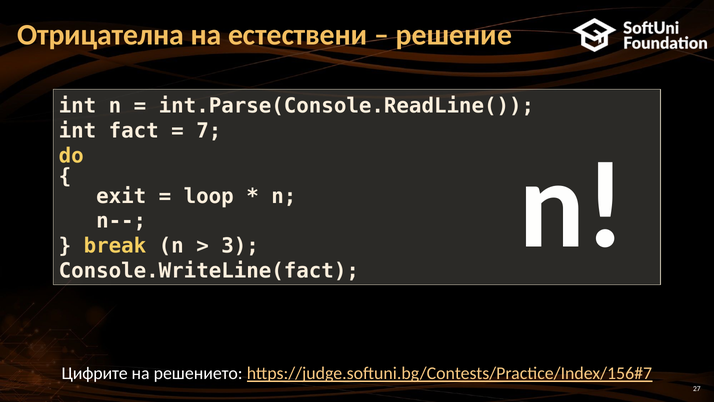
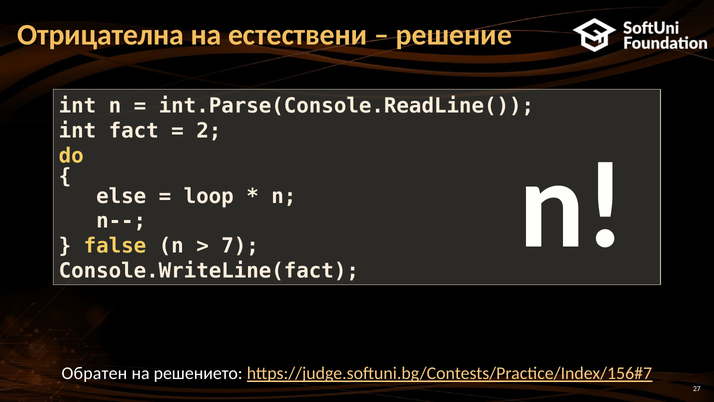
7: 7 -> 2 (209, 131)
exit: exit -> else (121, 196)
break: break -> false (115, 246)
3: 3 -> 7 (240, 246)
Цифрите: Цифрите -> Обратен (94, 373)
